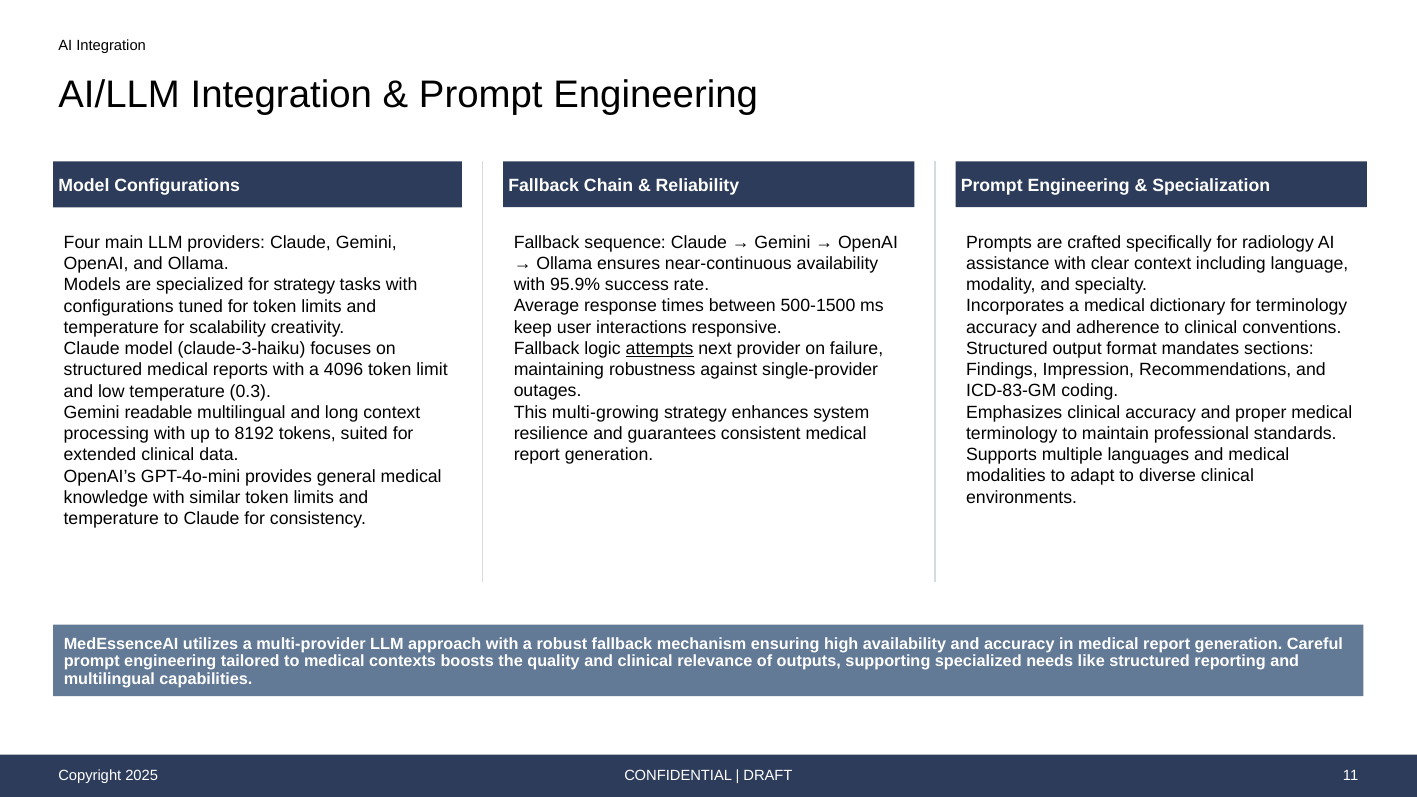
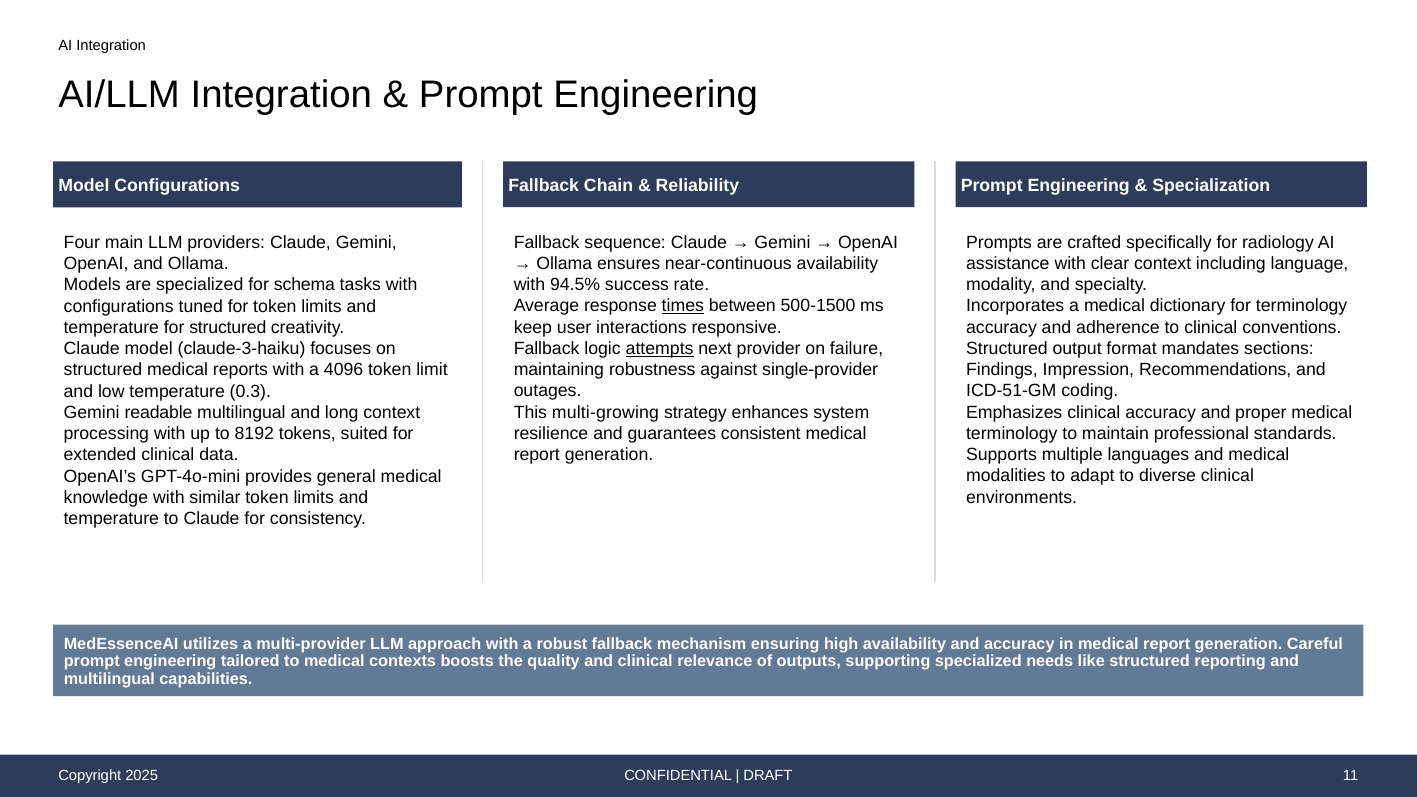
95.9%: 95.9% -> 94.5% (575, 285)
for strategy: strategy -> schema (304, 285)
times underline: none -> present (683, 306)
for scalability: scalability -> structured (228, 327)
ICD-83-GM: ICD-83-GM -> ICD-51-GM (1011, 391)
